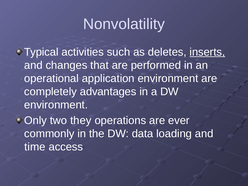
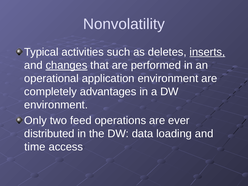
changes underline: none -> present (66, 65)
they: they -> feed (81, 120)
commonly: commonly -> distributed (49, 134)
